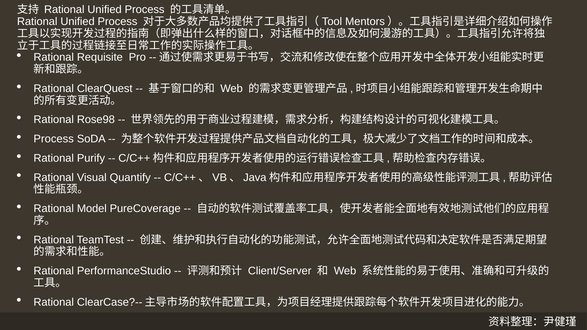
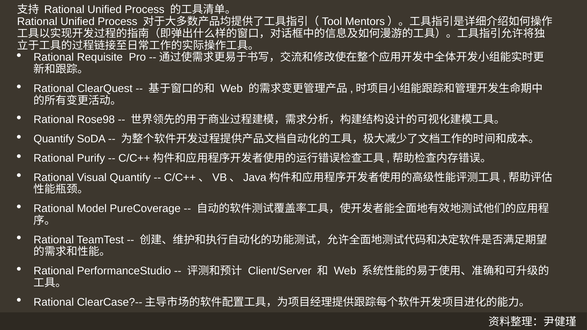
Process: Process -> Quantify (54, 139)
